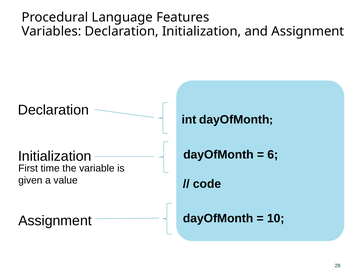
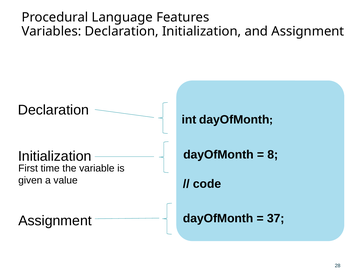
6: 6 -> 8 (273, 155)
10: 10 -> 37 (276, 219)
